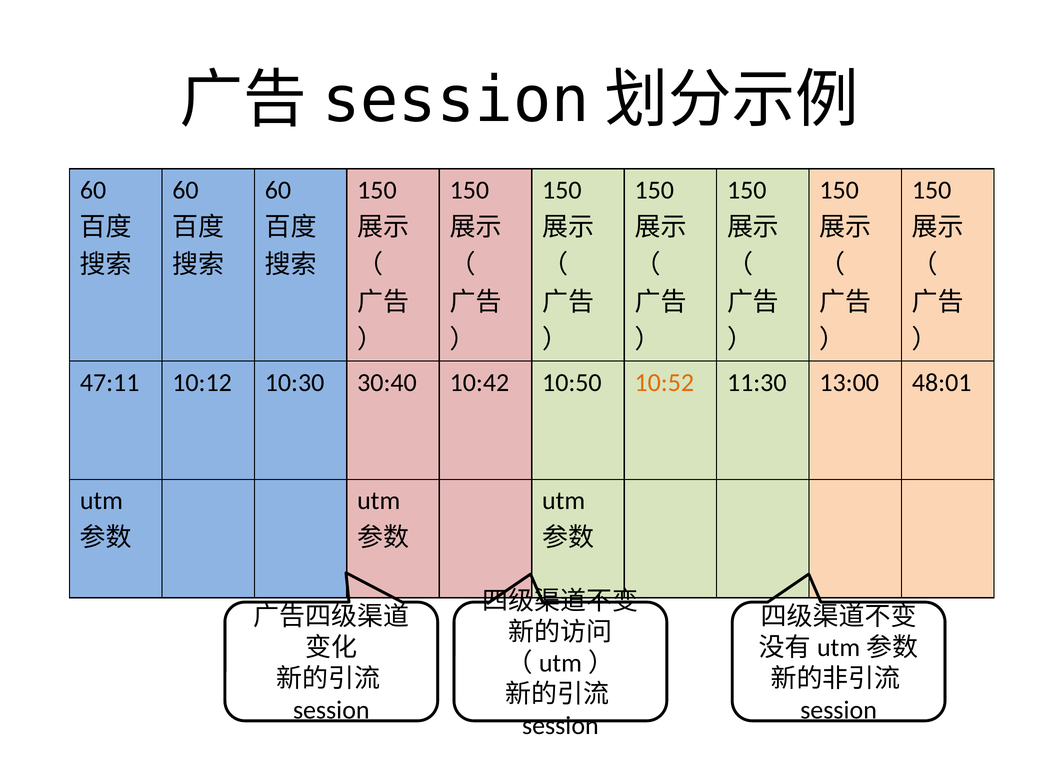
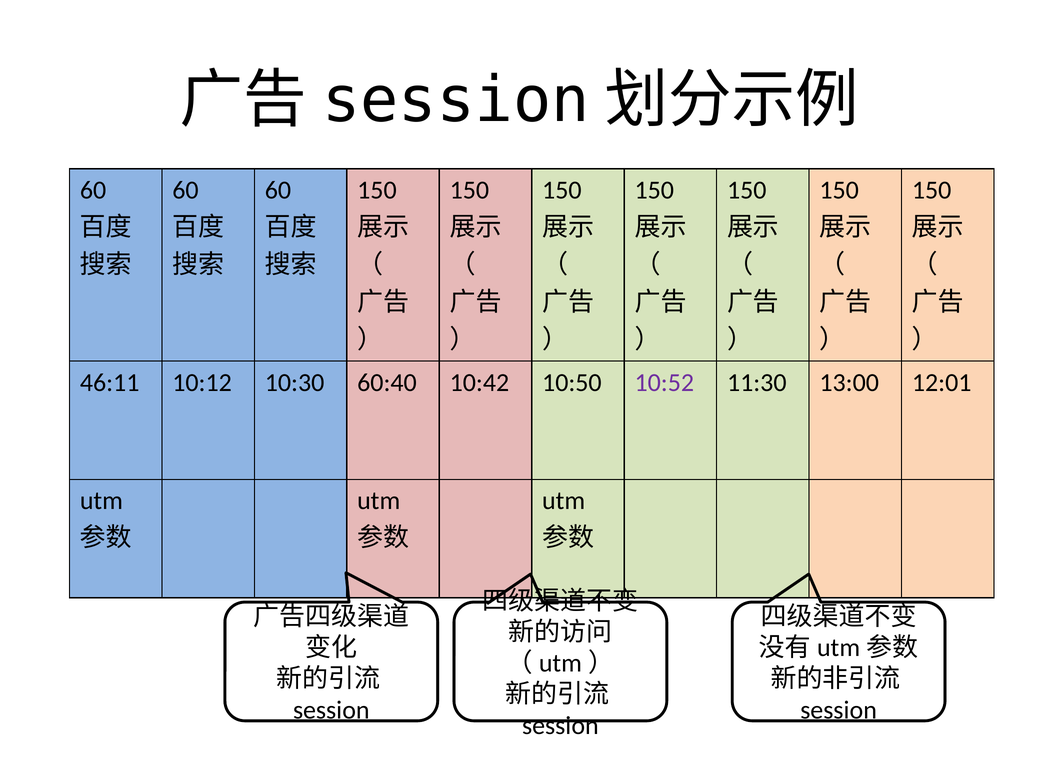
47:11: 47:11 -> 46:11 (110, 383)
30:40: 30:40 -> 60:40 (387, 383)
10:52 colour: orange -> purple (664, 383)
48:01: 48:01 -> 12:01 (942, 383)
